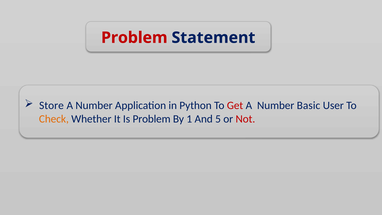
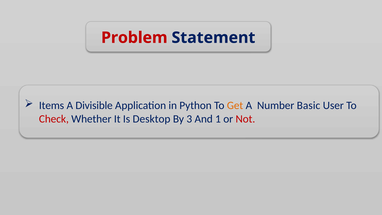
Store: Store -> Items (52, 105)
Number: Number -> Divisible (94, 105)
Get colour: red -> orange (235, 105)
Check colour: orange -> red (54, 119)
Is Problem: Problem -> Desktop (152, 119)
1: 1 -> 3 (189, 119)
5: 5 -> 1 (218, 119)
